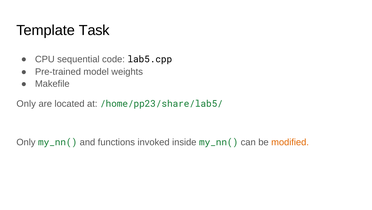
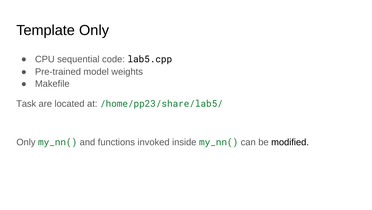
Template Task: Task -> Only (94, 30)
Only: Only -> Task (26, 103)
modified colour: orange -> black (290, 142)
